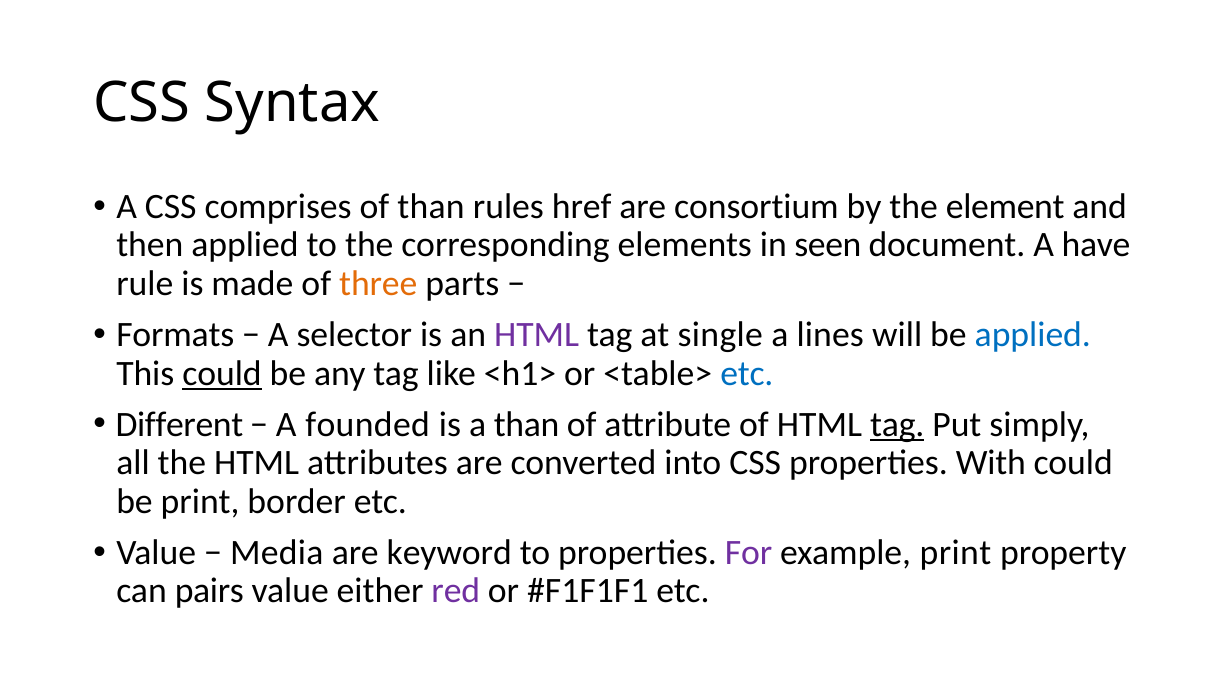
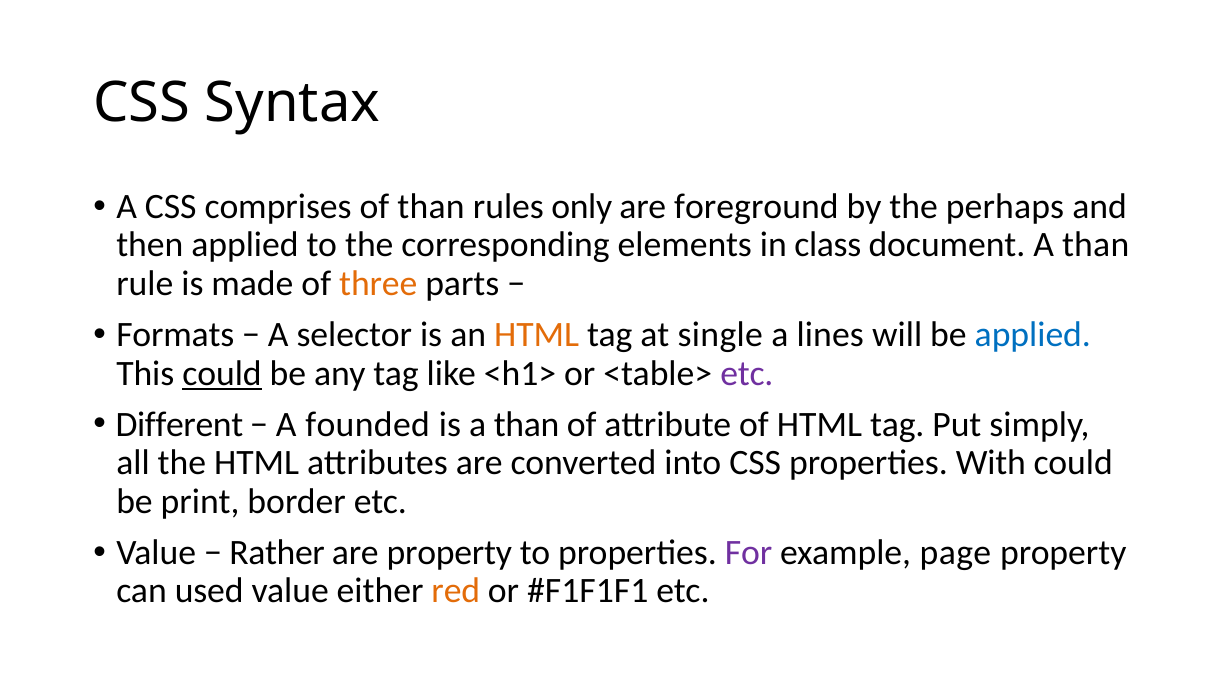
href: href -> only (582, 207)
consortium: consortium -> foreground (756, 207)
element: element -> perhaps (1005, 207)
seen: seen -> class (828, 245)
document A have: have -> than (1096, 245)
HTML colour: purple -> orange (537, 335)
etc colour: blue -> purple (747, 374)
tag underline: present -> none (897, 425)
Media: Media -> Rather (277, 553)
are keyword: keyword -> property (449, 553)
example print: print -> page (955, 553)
pairs: pairs -> used (209, 592)
red colour: purple -> orange (456, 592)
